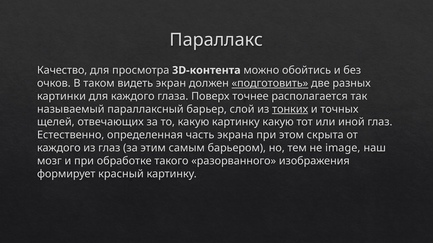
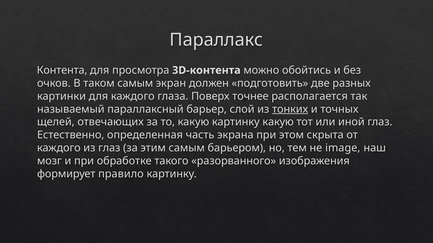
Качество: Качество -> Контента (62, 70)
таком видеть: видеть -> самым (135, 83)
подготовить underline: present -> none (270, 83)
красный: красный -> правило (121, 174)
